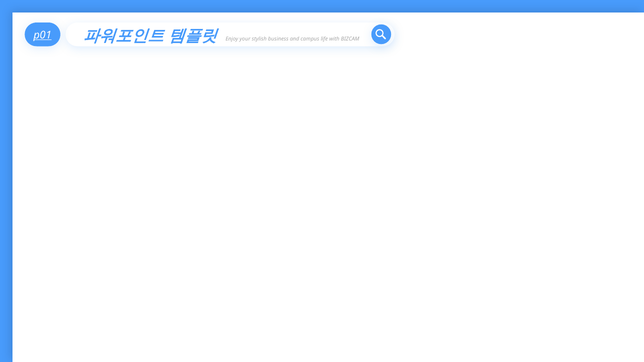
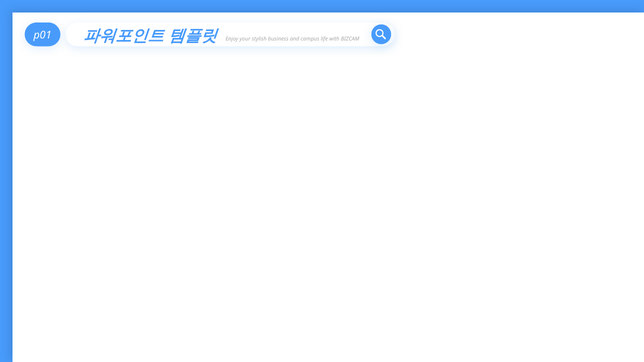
p01 underline: present -> none (43, 35)
